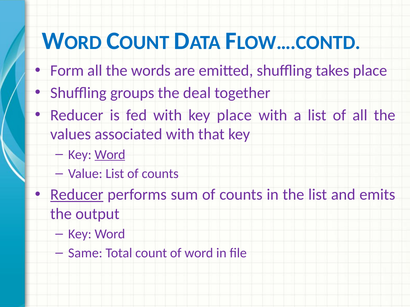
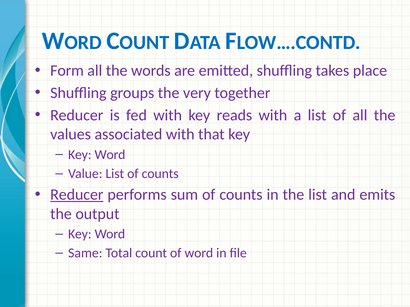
deal: deal -> very (197, 93)
key place: place -> reads (234, 115)
Word underline: present -> none (110, 155)
